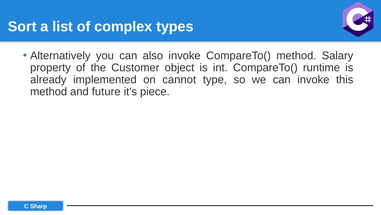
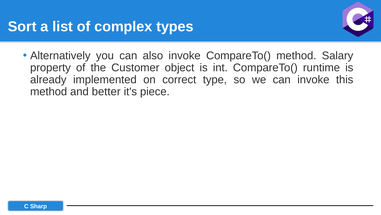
cannot: cannot -> correct (179, 79)
future: future -> better (106, 91)
